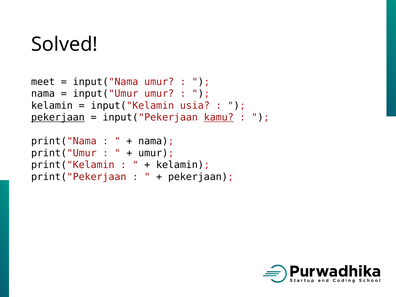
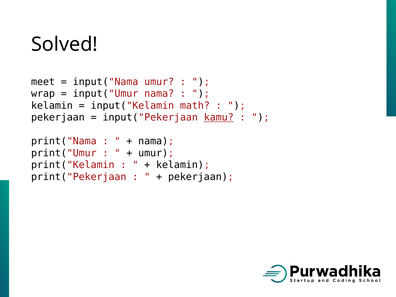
nama: nama -> wrap (43, 94)
input("Umur umur: umur -> nama (159, 94)
usia: usia -> math (195, 106)
pekerjaan underline: present -> none (58, 117)
